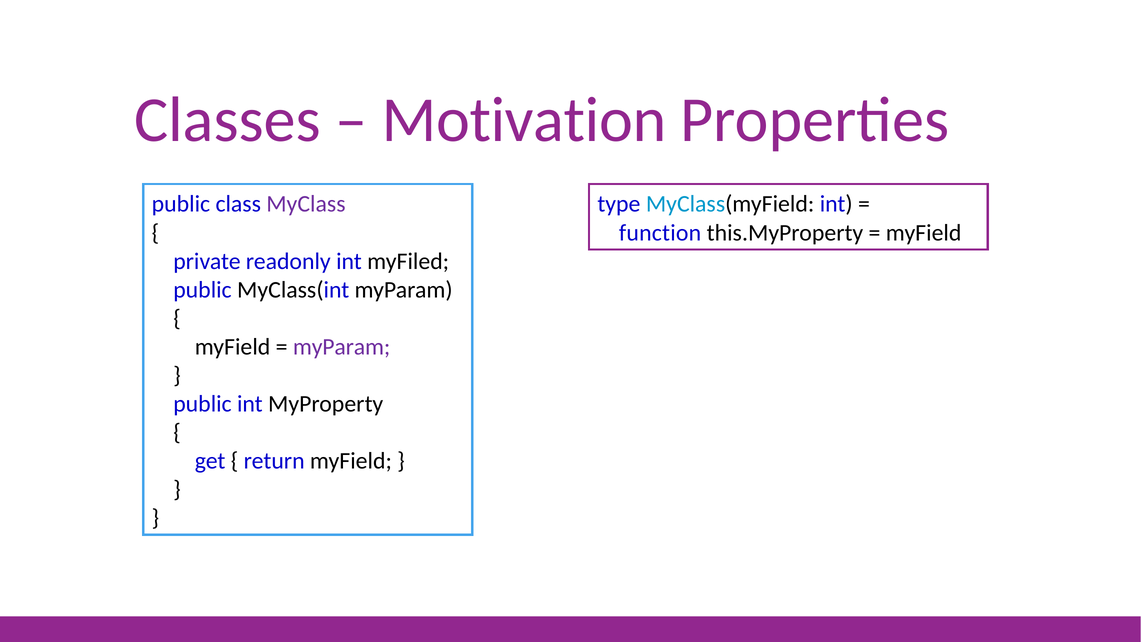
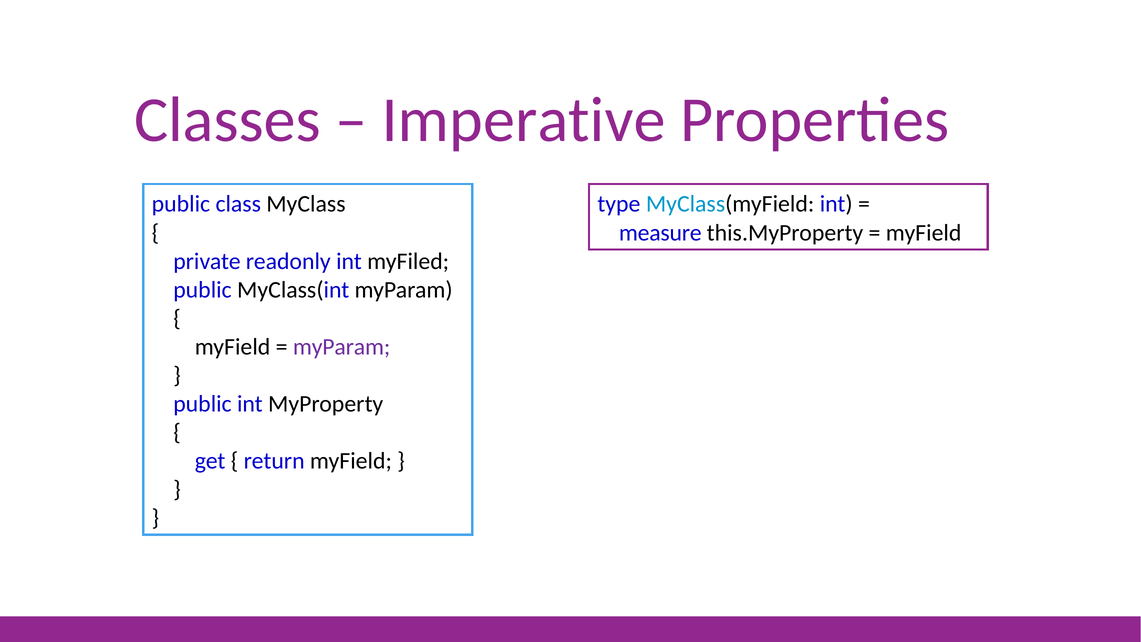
Motivation: Motivation -> Imperative (524, 120)
MyClass colour: purple -> black (306, 204)
function: function -> measure (660, 233)
